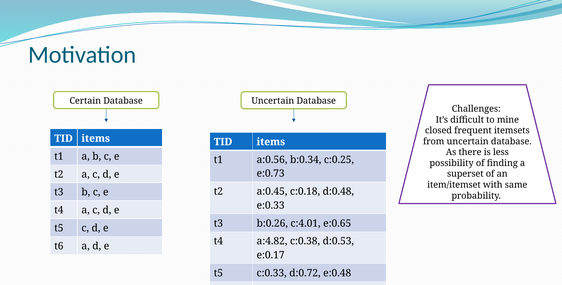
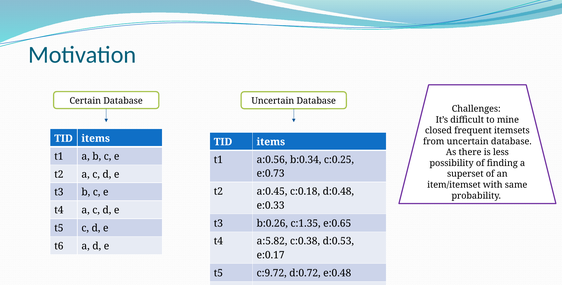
c:4.01: c:4.01 -> c:1.35 (306, 223)
a:4.82: a:4.82 -> a:5.82 (272, 241)
c:0.33: c:0.33 -> c:9.72 (272, 273)
